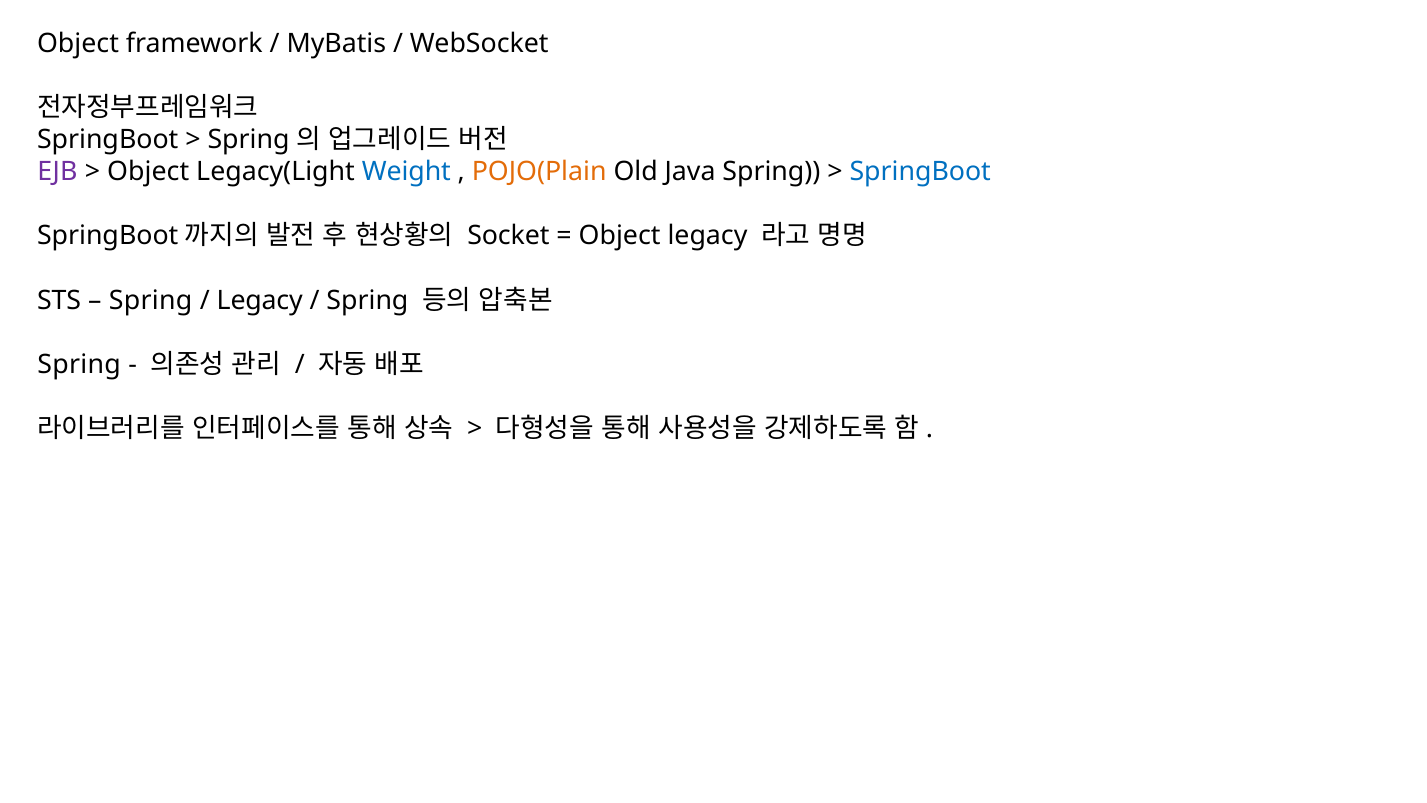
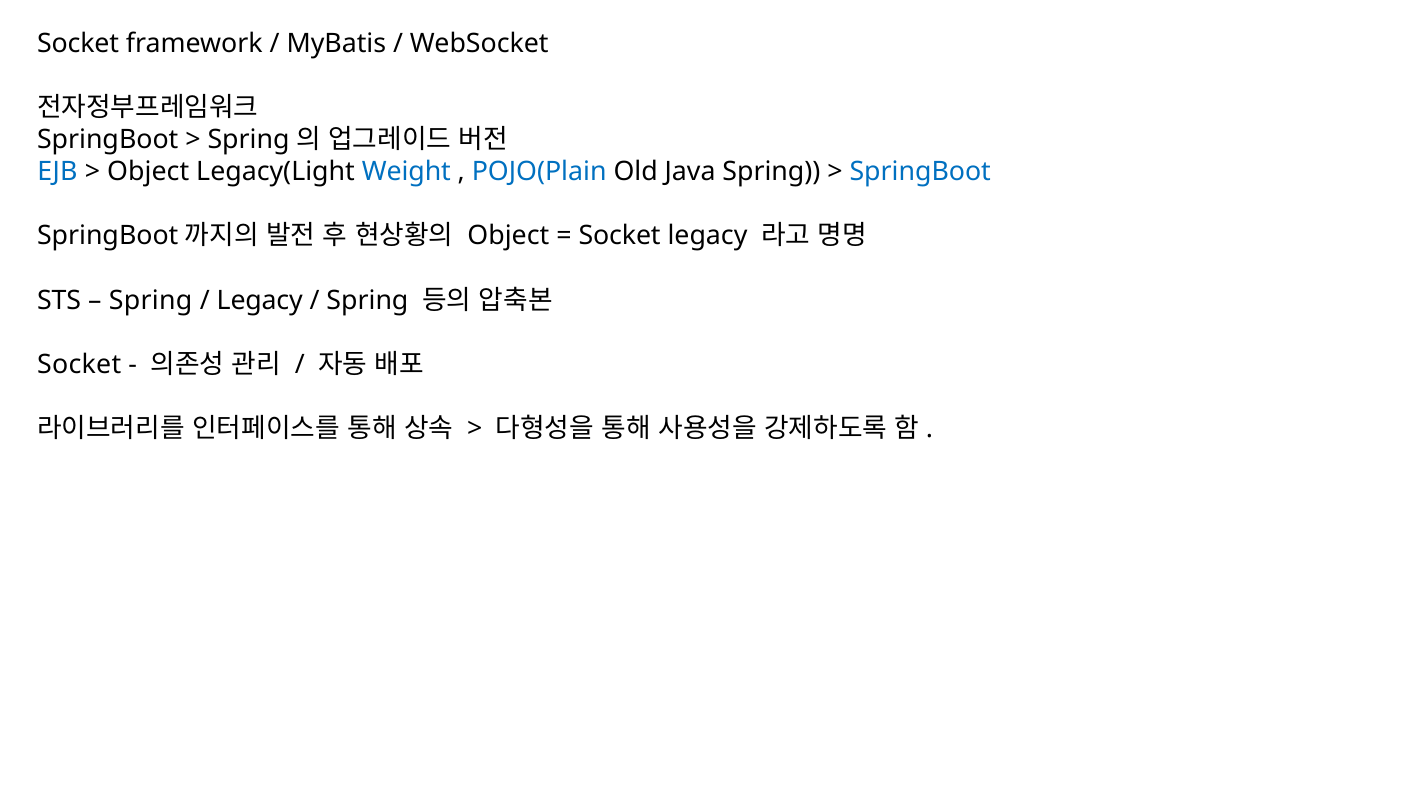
Object: Object -> Socket (78, 43)
EJB colour: purple -> blue (57, 172)
POJO(Plain colour: orange -> blue (539, 172)
Socket: Socket -> Object (508, 236)
Object: Object -> Socket (620, 236)
Spring: Spring -> Socket (79, 364)
